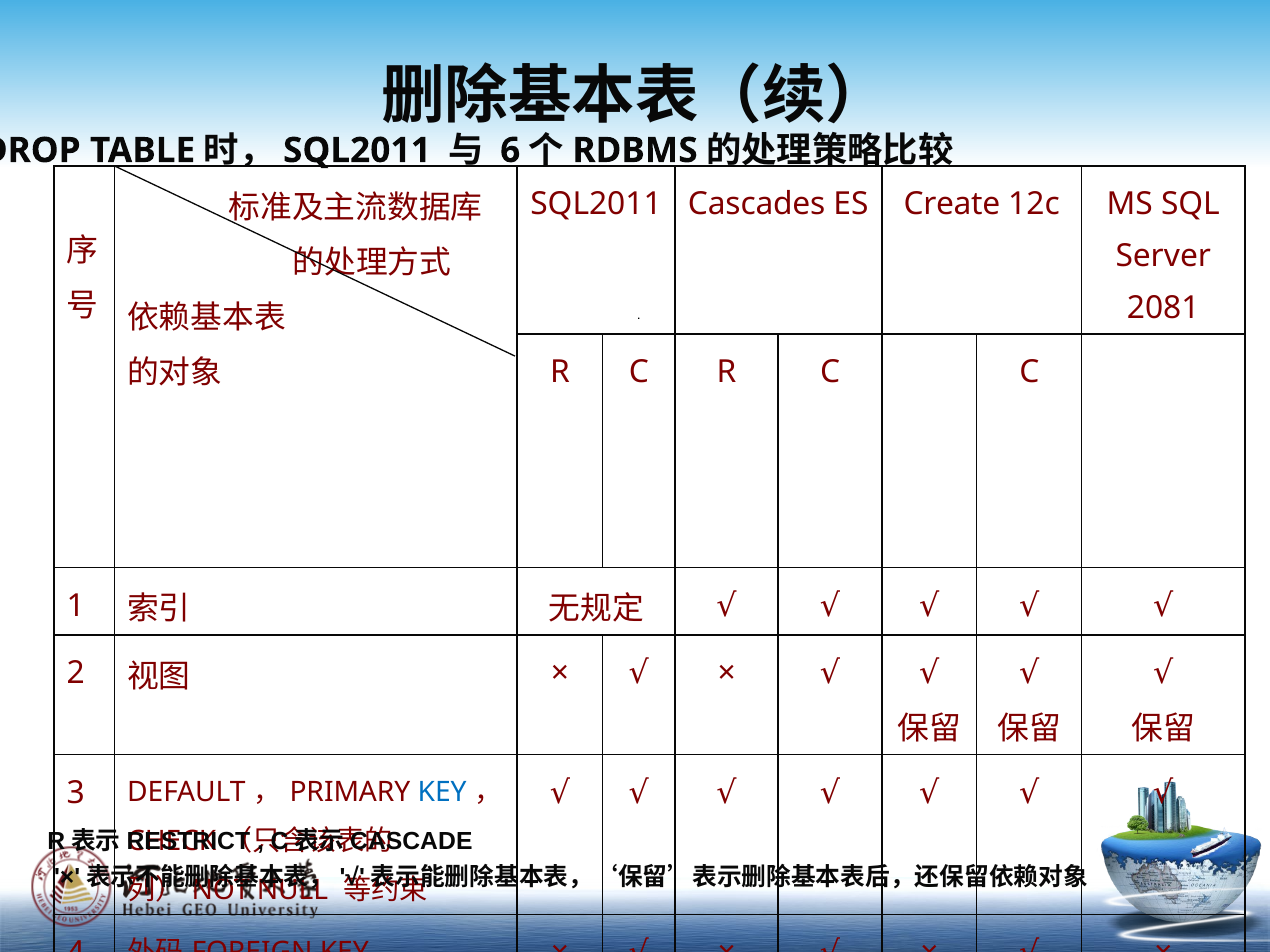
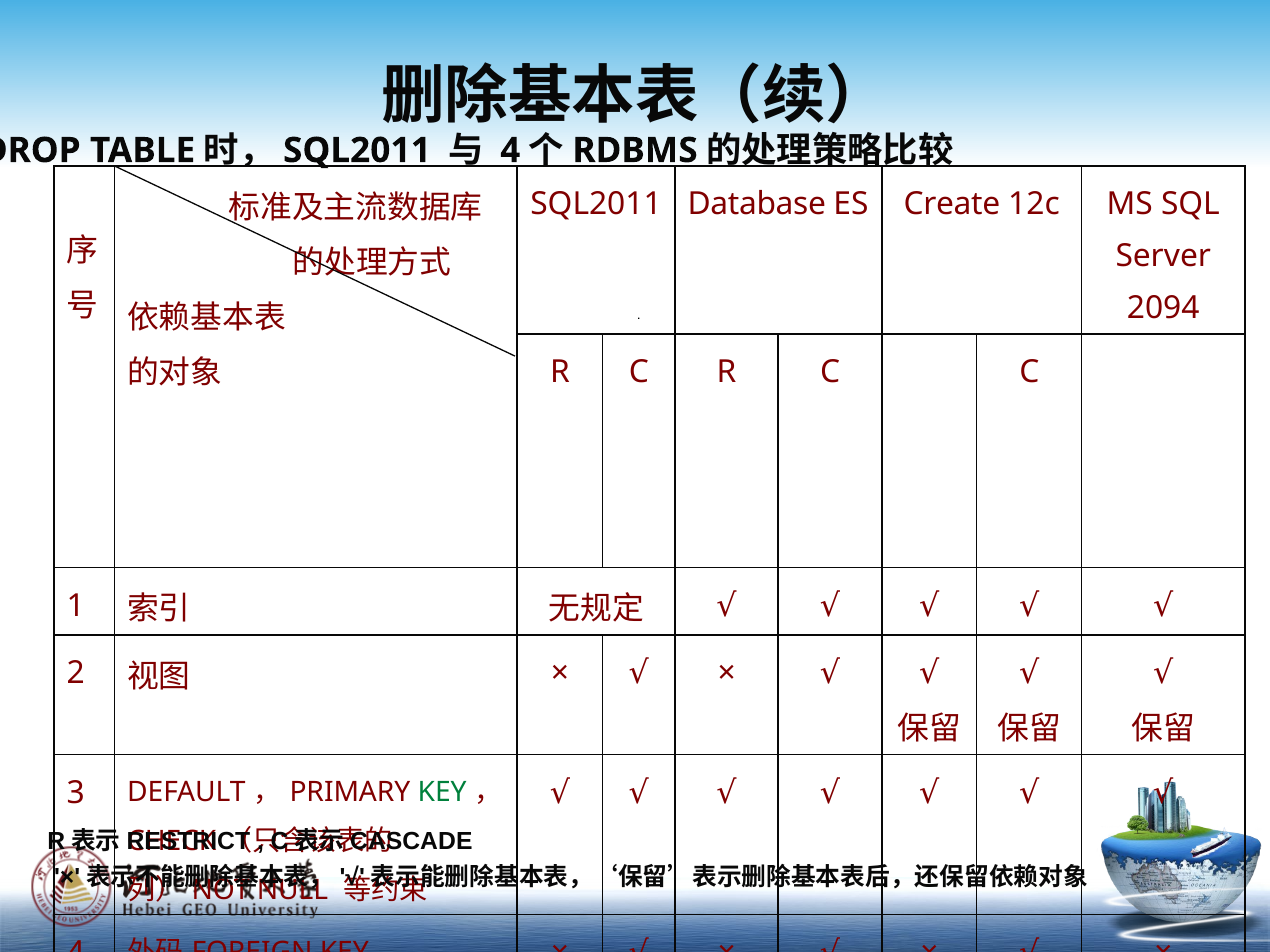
6: 6 -> 4 (510, 151)
Cascades: Cascades -> Database (757, 205)
2081: 2081 -> 2094 (1163, 308)
KEY colour: blue -> green (442, 793)
